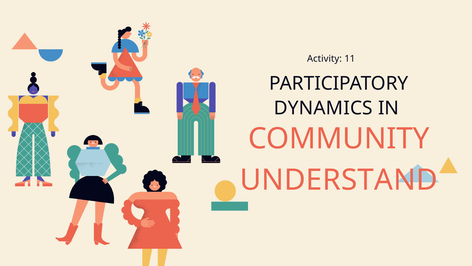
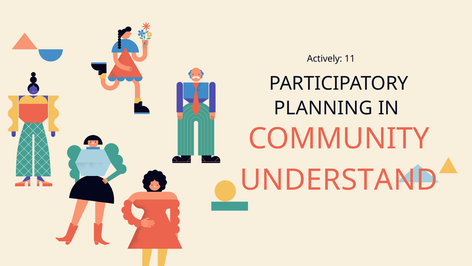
Activity: Activity -> Actively (325, 59)
DYNAMICS: DYNAMICS -> PLANNING (323, 108)
